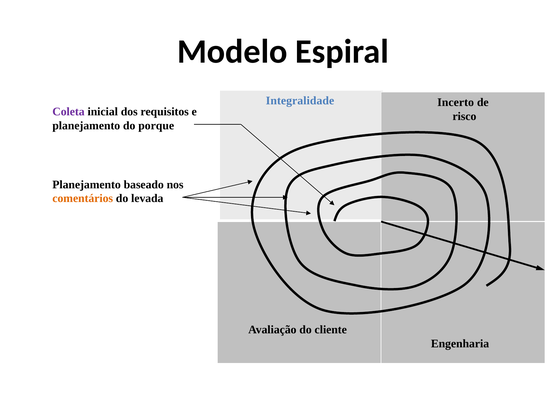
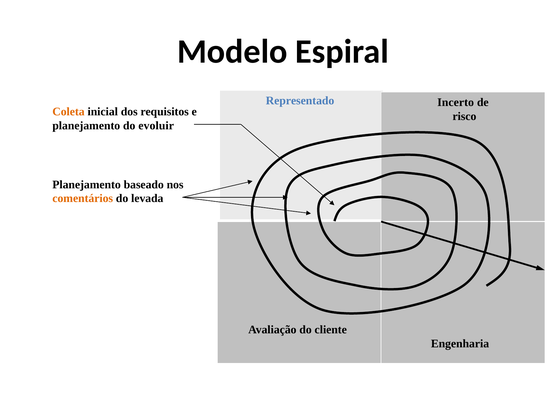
Integralidade: Integralidade -> Representado (300, 101)
Coleta colour: purple -> orange (69, 112)
porque: porque -> evoluir (156, 126)
